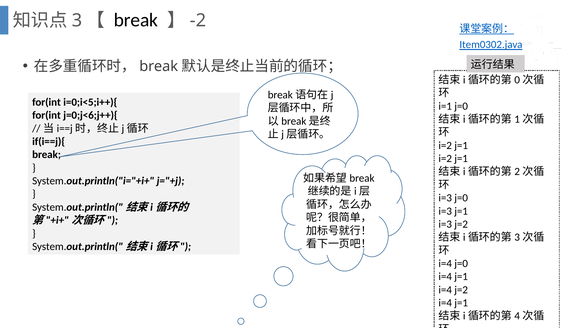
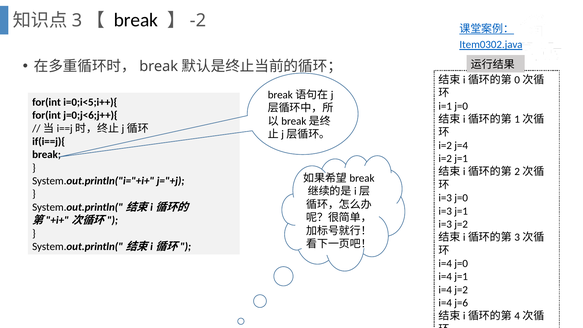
j=1: j=1 -> j=4 (461, 145)
j=1: j=1 -> j=6 (461, 303)
